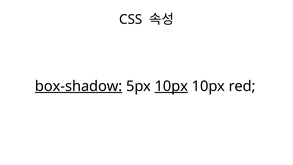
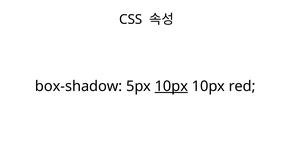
box-shadow underline: present -> none (79, 86)
